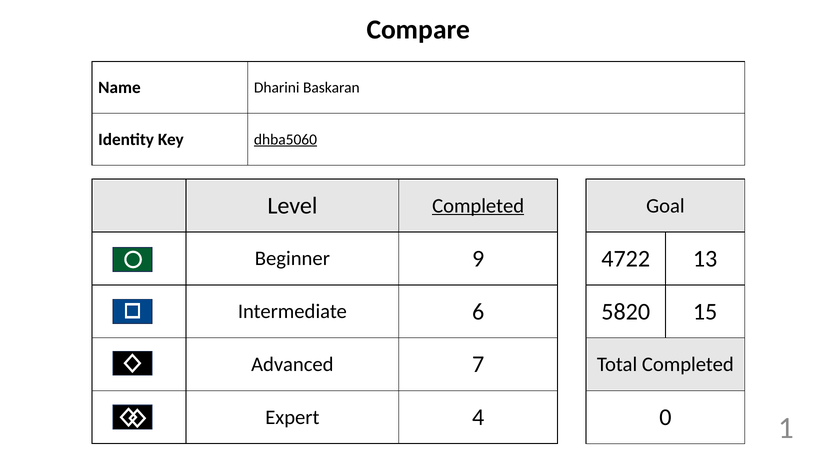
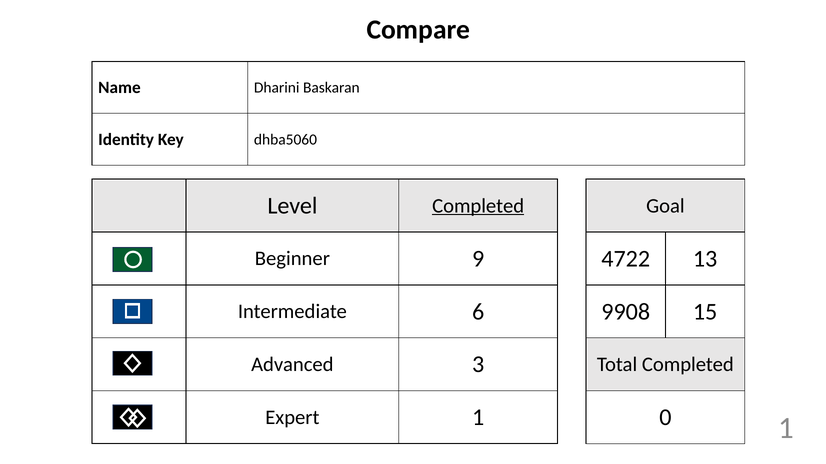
dhba5060 underline: present -> none (285, 140)
5820: 5820 -> 9908 (626, 312)
7: 7 -> 3 (478, 365)
Expert 4: 4 -> 1 (478, 418)
